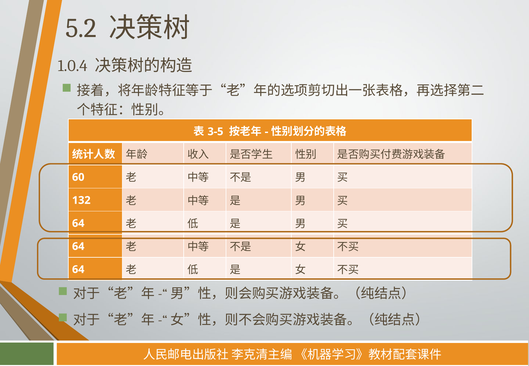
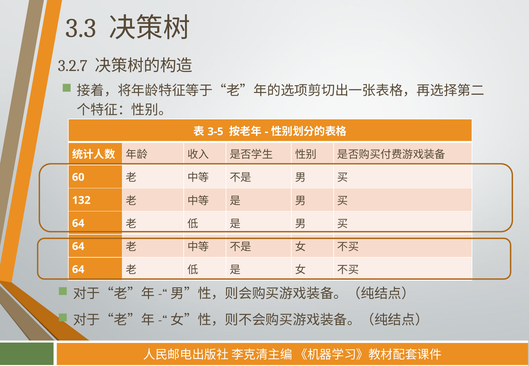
5.2: 5.2 -> 3.3 (81, 28)
1.0.4: 1.0.4 -> 3.2.7 (73, 66)
